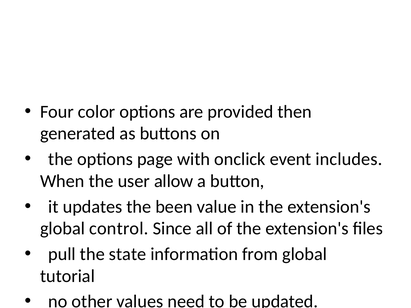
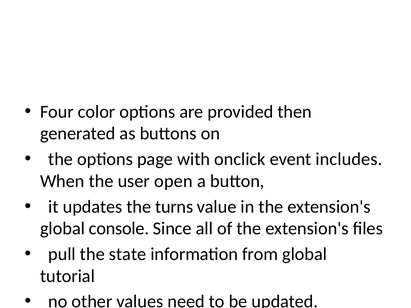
allow: allow -> open (173, 181)
been: been -> turns (174, 207)
control: control -> console (119, 229)
